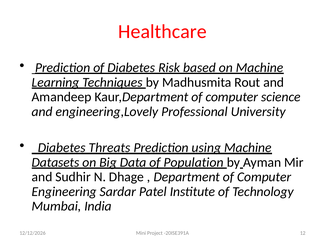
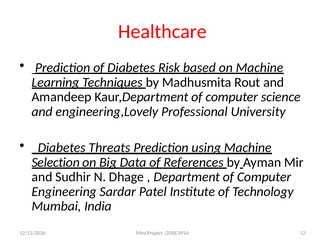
Datasets: Datasets -> Selection (56, 162)
Population: Population -> References (194, 162)
